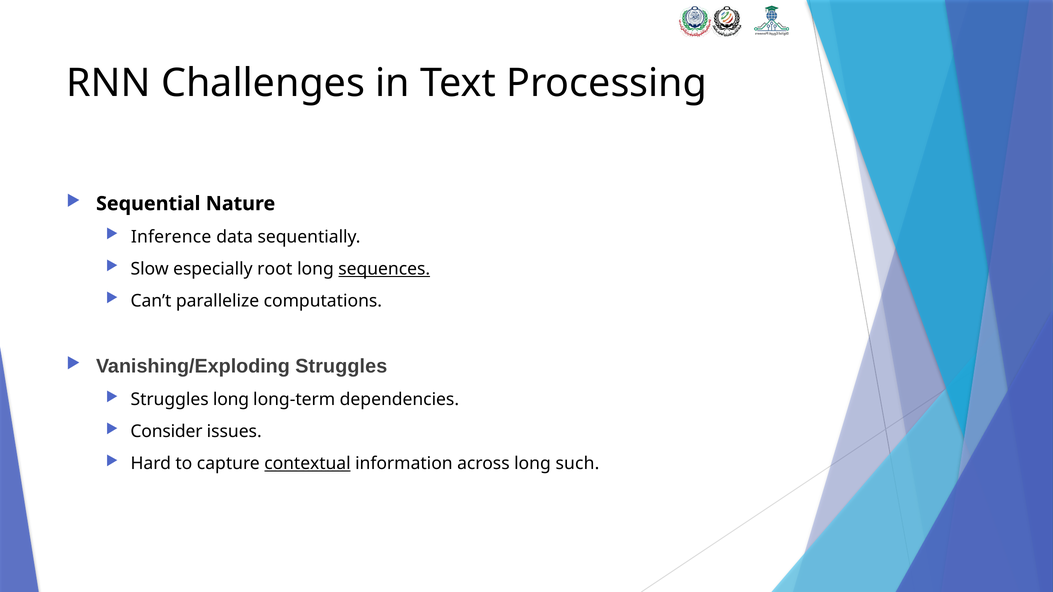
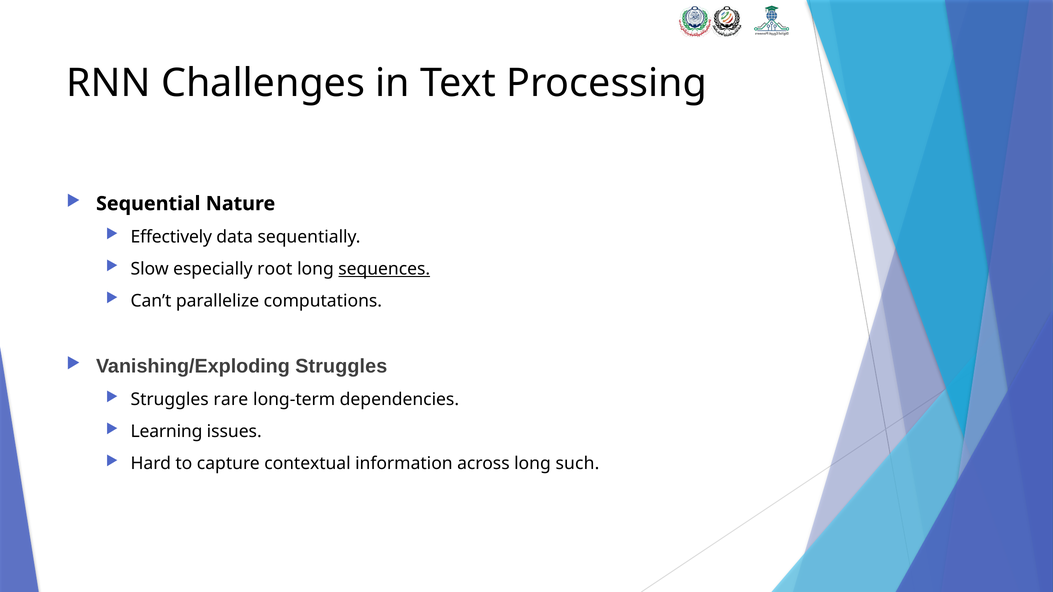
Inference: Inference -> Effectively (171, 237)
Struggles long: long -> rare (231, 400)
Consider: Consider -> Learning (166, 432)
contextual underline: present -> none (307, 464)
